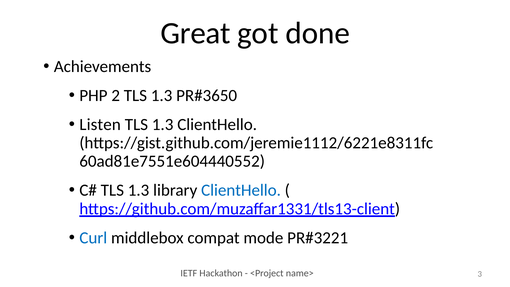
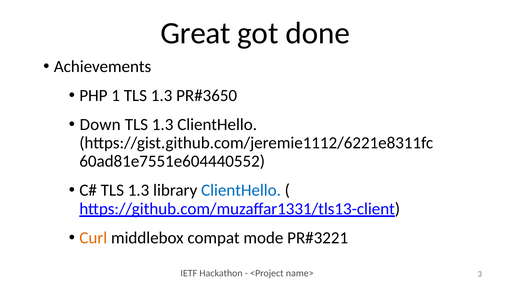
2: 2 -> 1 (116, 96)
Listen: Listen -> Down (100, 125)
Curl colour: blue -> orange (93, 238)
